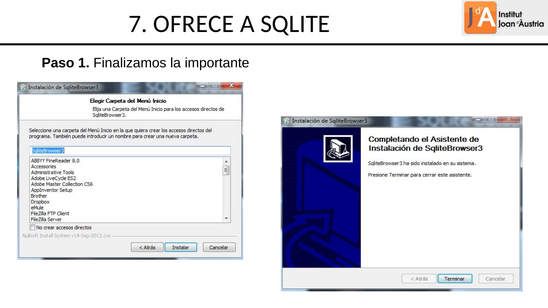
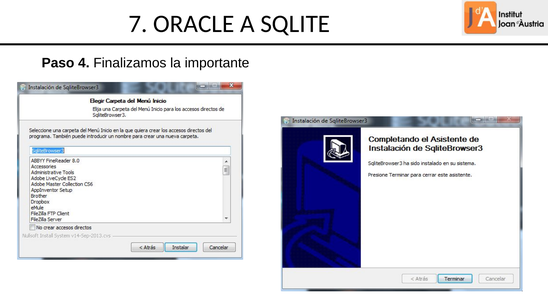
OFRECE: OFRECE -> ORACLE (194, 24)
1: 1 -> 4 (84, 63)
